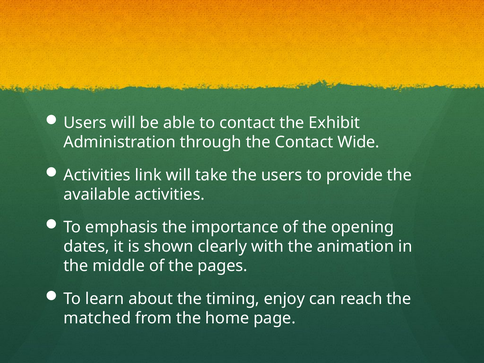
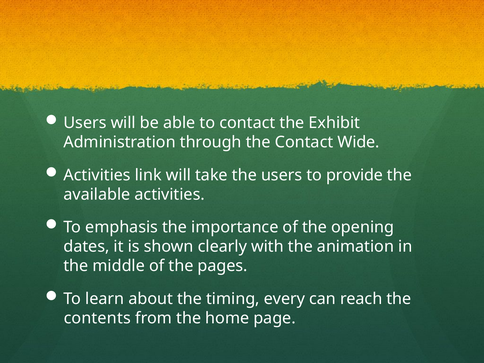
enjoy: enjoy -> every (284, 299)
matched: matched -> contents (97, 318)
